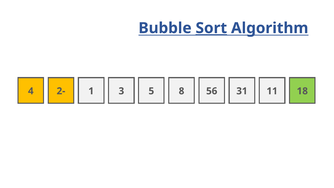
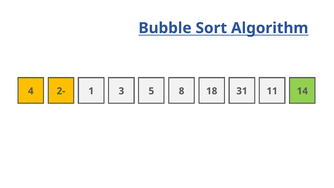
Sort underline: present -> none (211, 28)
56: 56 -> 18 (212, 91)
18: 18 -> 14 (302, 91)
